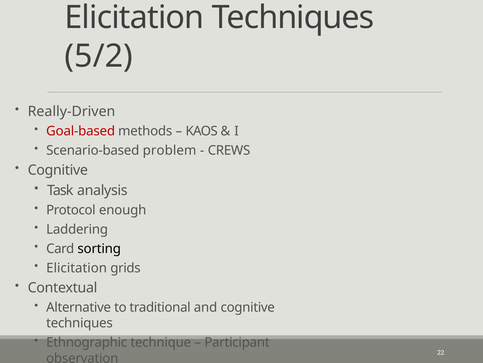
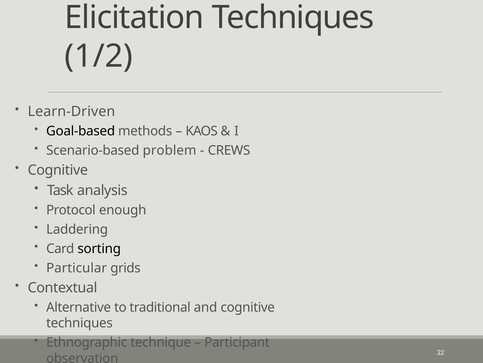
5/2: 5/2 -> 1/2 (99, 56)
Really-Driven: Really-Driven -> Learn-Driven (71, 111)
Goal-based colour: red -> black (81, 131)
Elicitation: Elicitation -> Particular (77, 267)
